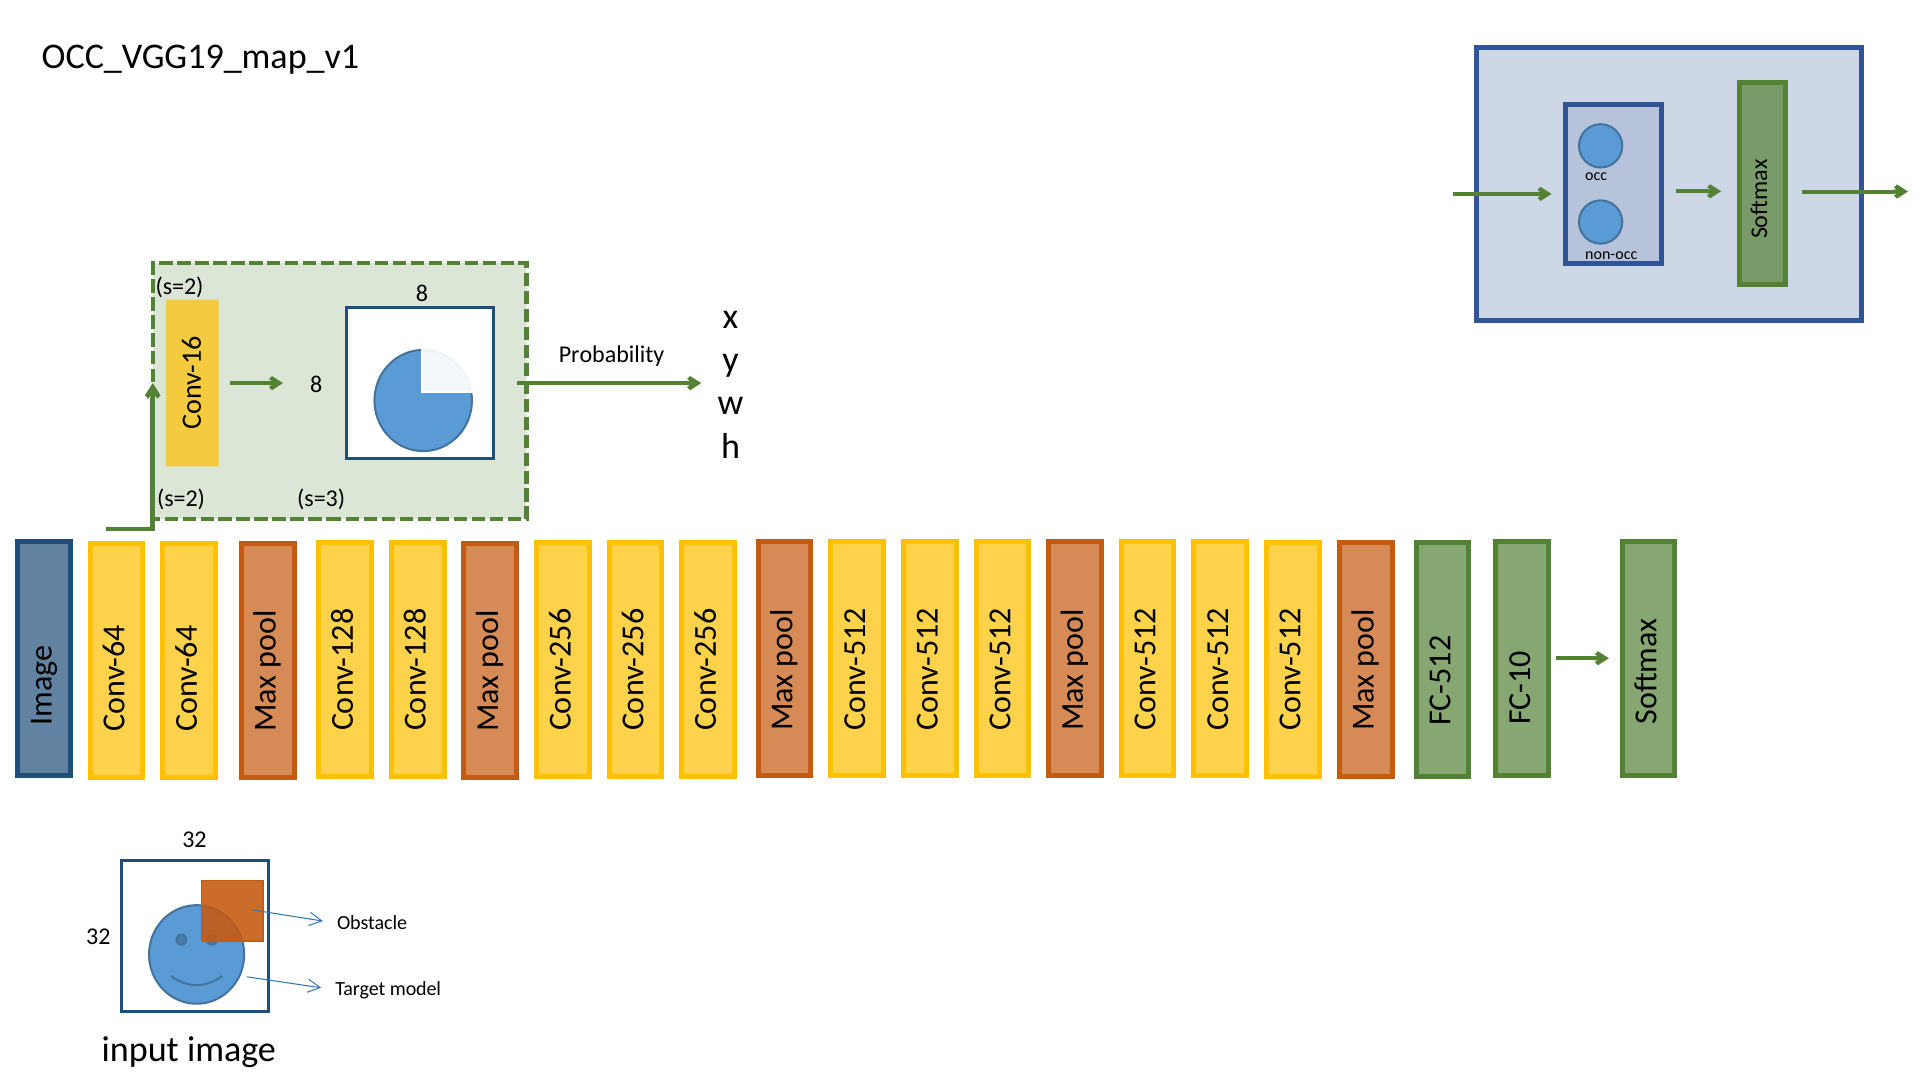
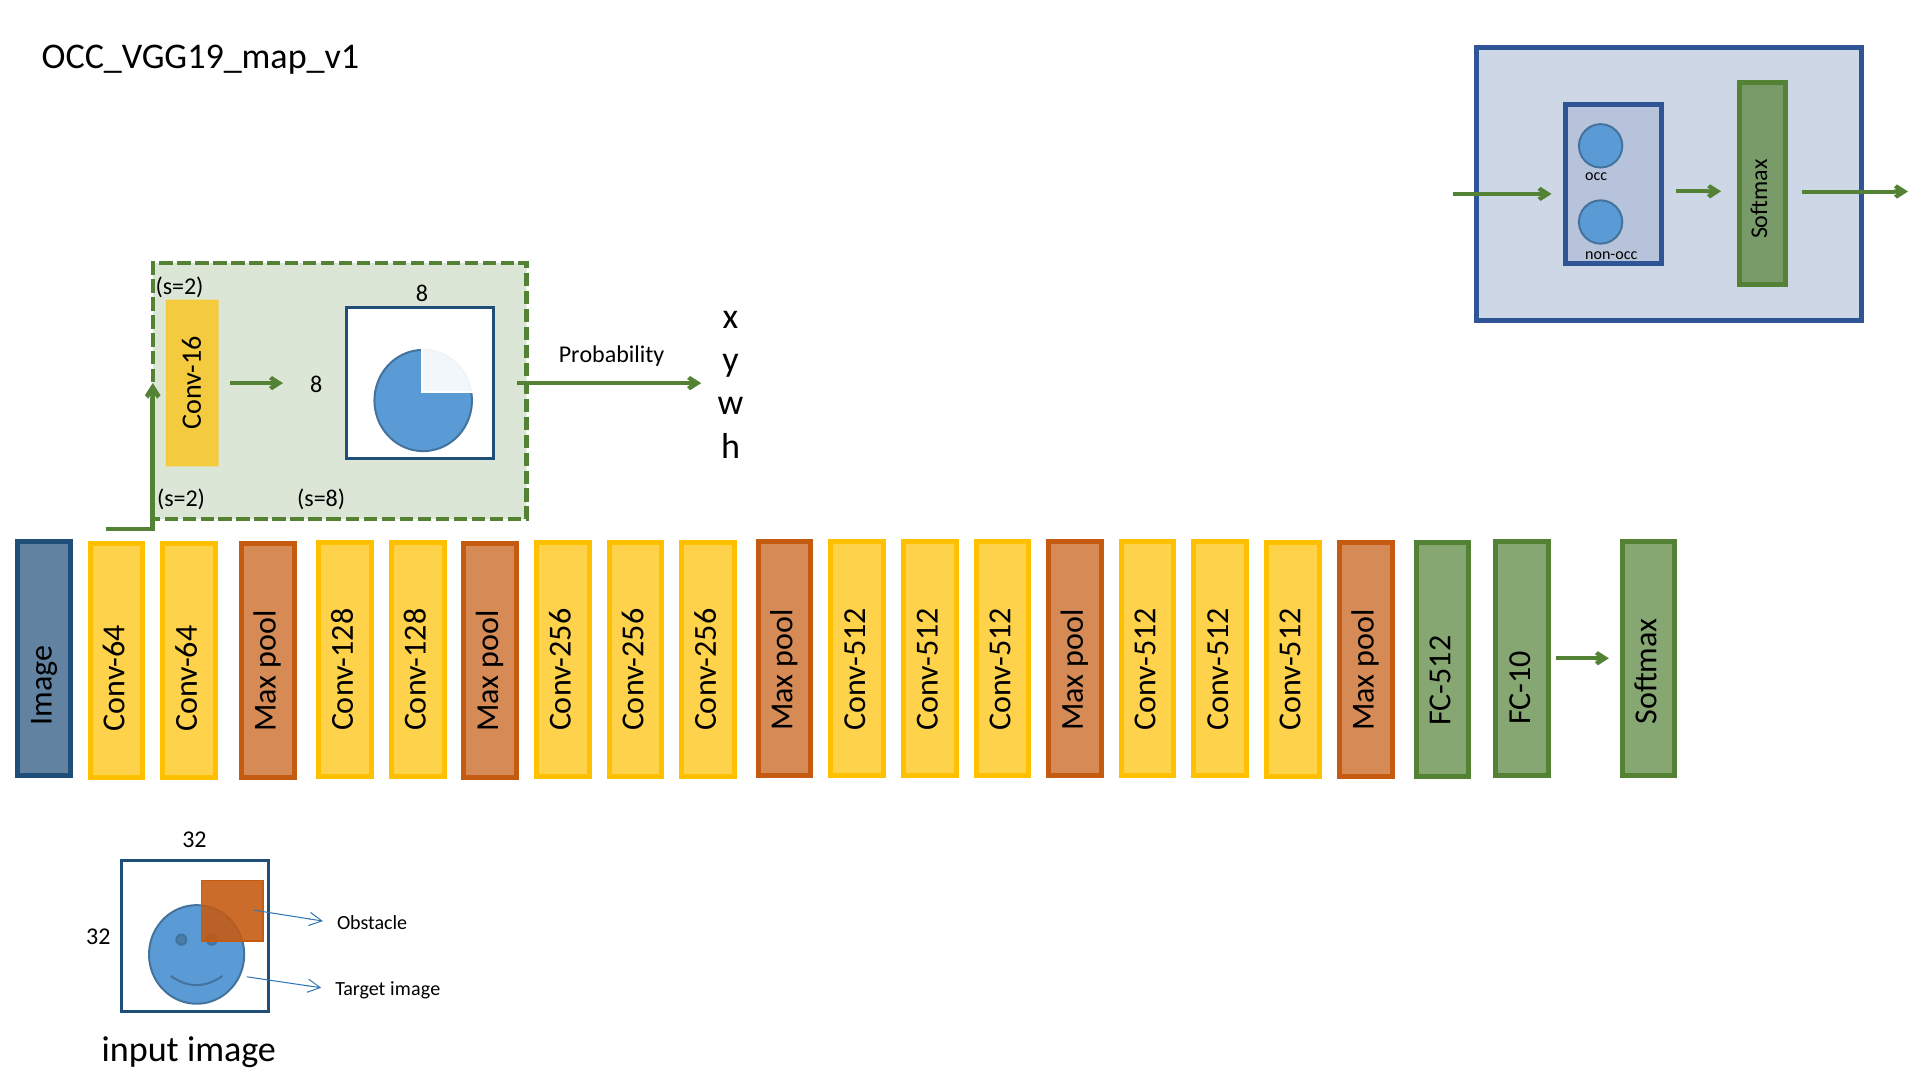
s=3: s=3 -> s=8 (321, 499)
Target model: model -> image (415, 989)
